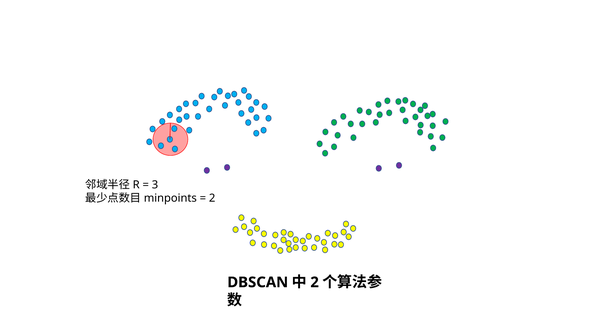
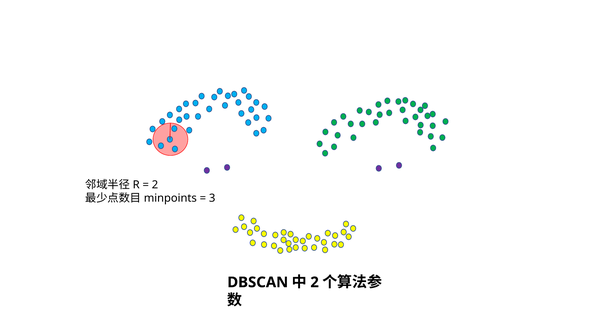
3: 3 -> 2 (155, 185)
2: 2 -> 3 (212, 198)
